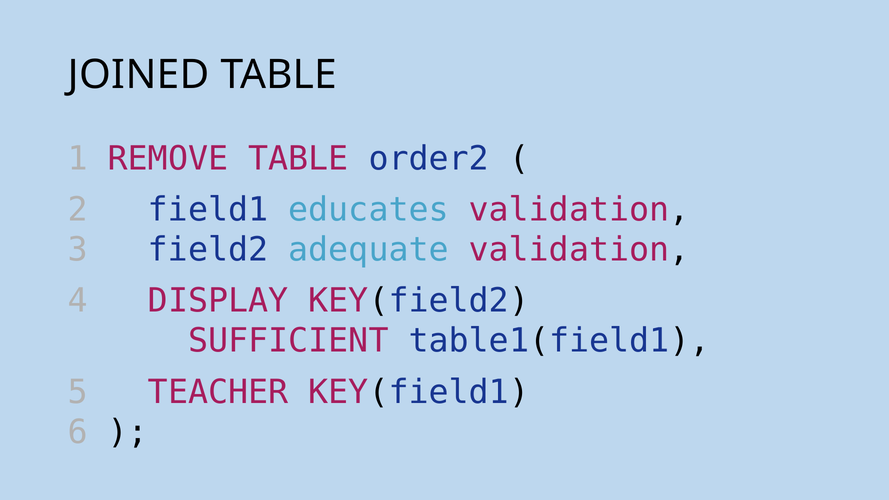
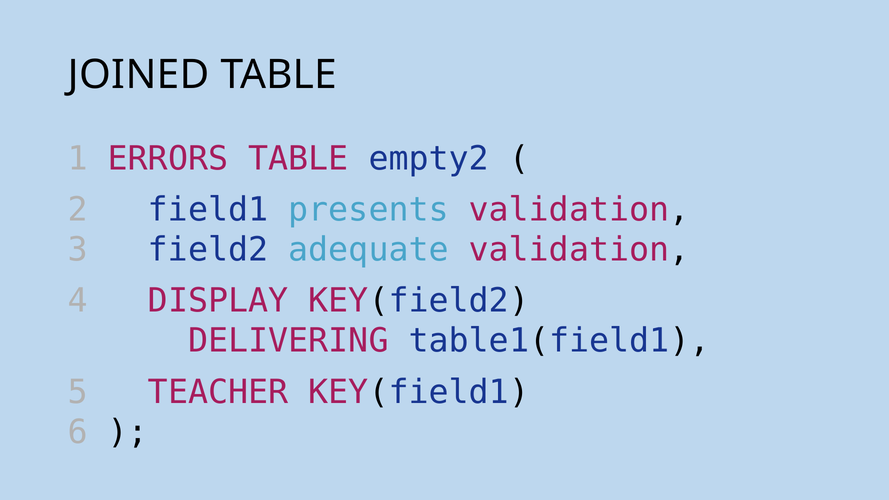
REMOVE: REMOVE -> ERRORS (168, 159)
order2: order2 -> empty2 (429, 159)
educates: educates -> presents (369, 210)
SUFFICIENT: SUFFICIENT -> DELIVERING (288, 341)
